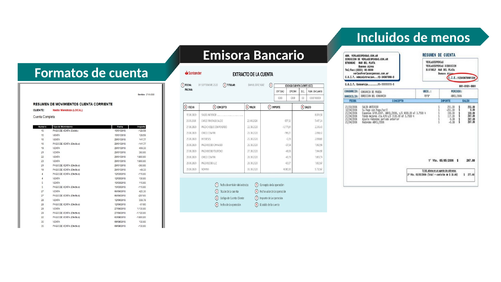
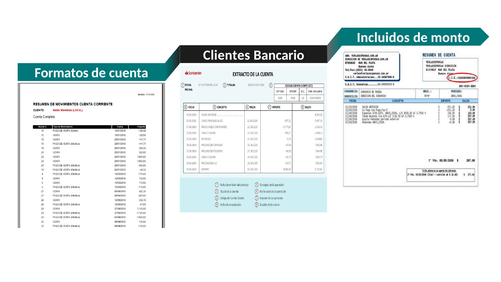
menos: menos -> monto (450, 38)
Emisora: Emisora -> Clientes (227, 55)
